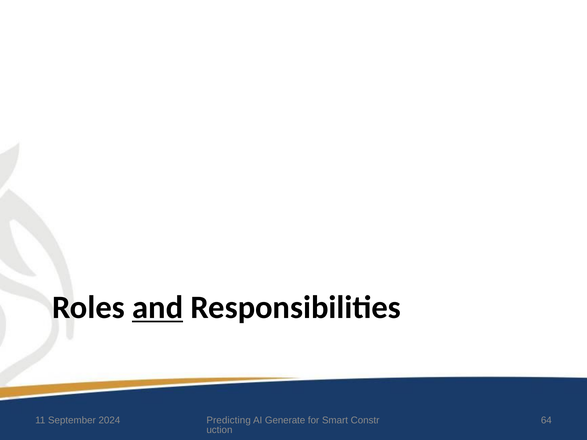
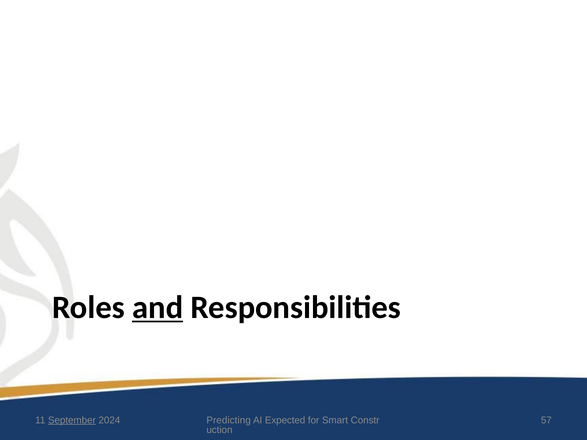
September underline: none -> present (72, 420)
Generate: Generate -> Expected (285, 420)
64: 64 -> 57 (546, 420)
